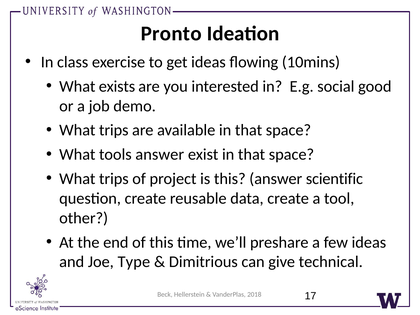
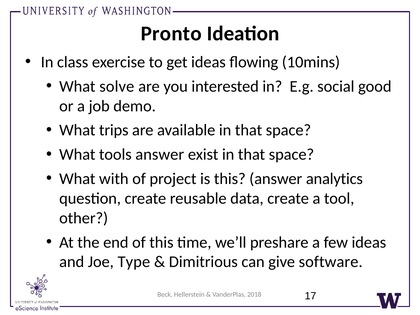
exists: exists -> solve (117, 86)
trips: trips -> with (114, 179)
scientific: scientific -> analytics (334, 179)
technical: technical -> software (331, 262)
